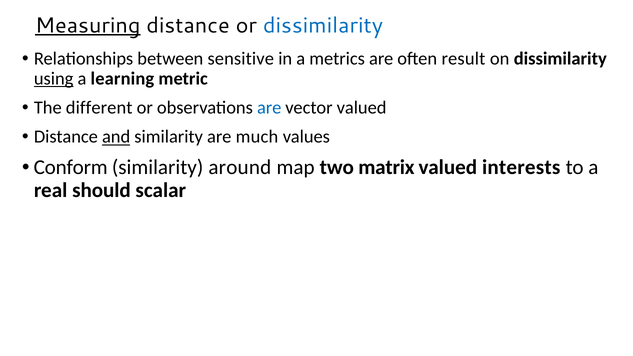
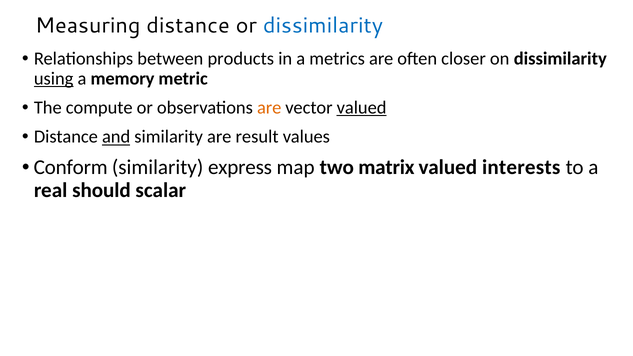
Measuring underline: present -> none (88, 26)
sensitive: sensitive -> products (241, 59)
result: result -> closer (464, 59)
learning: learning -> memory (123, 79)
different: different -> compute (99, 108)
are colour: blue -> orange (269, 108)
valued underline: none -> present (362, 108)
much: much -> result (257, 137)
around: around -> express (240, 167)
